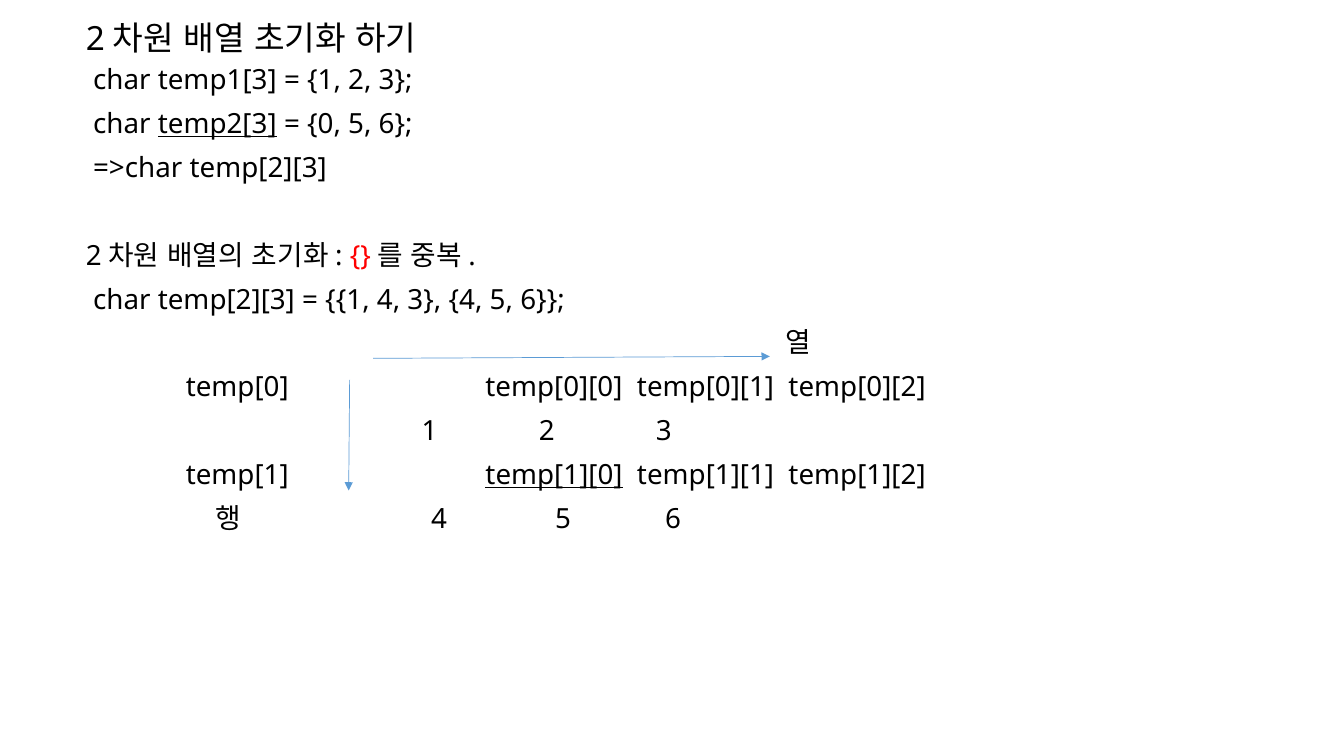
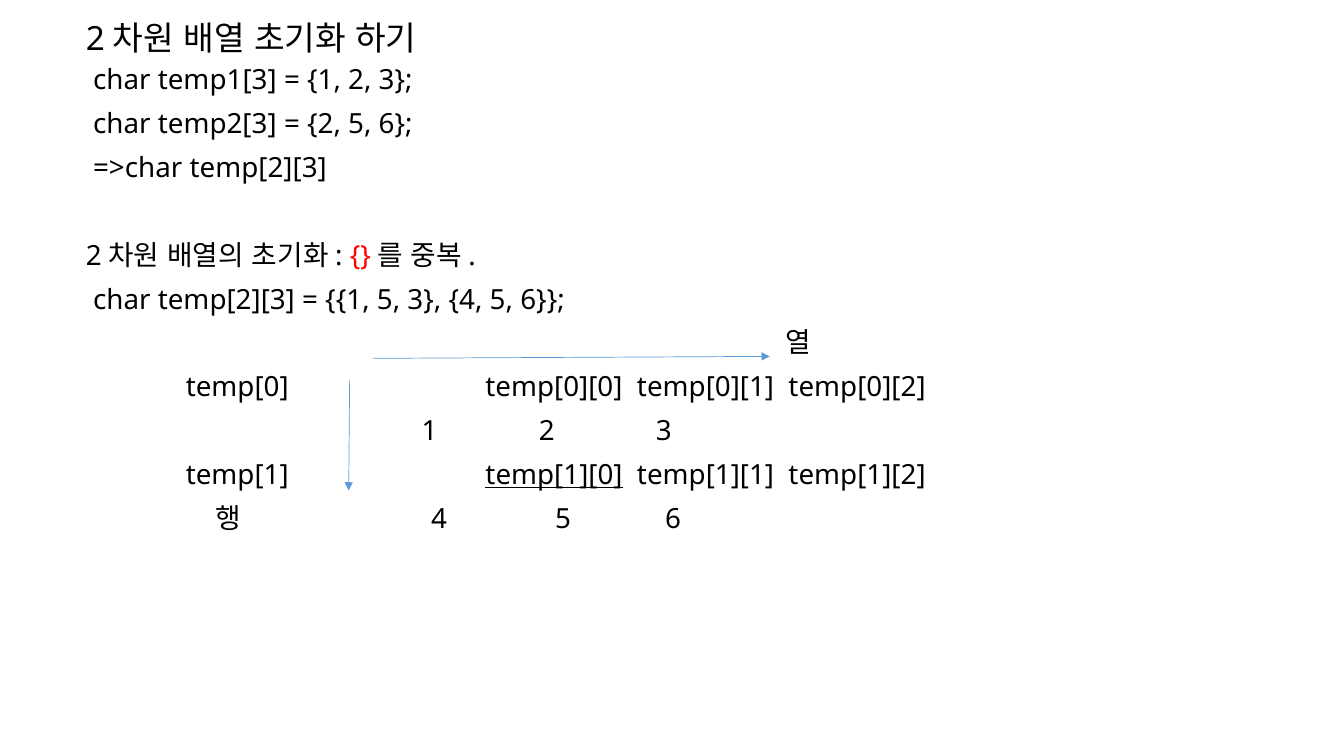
temp2[3 underline: present -> none (217, 124)
0: 0 -> 2 (324, 124)
1 4: 4 -> 5 (389, 300)
